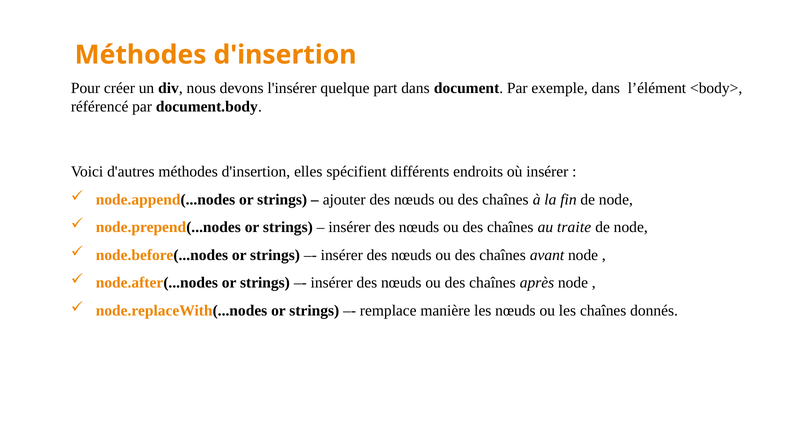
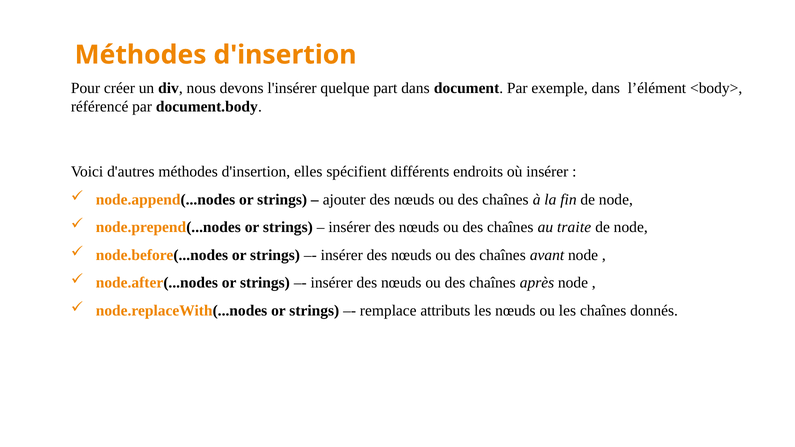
manière: manière -> attributs (445, 311)
